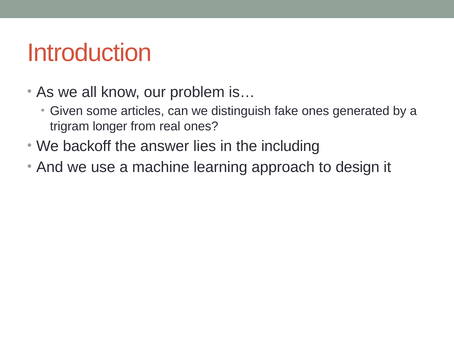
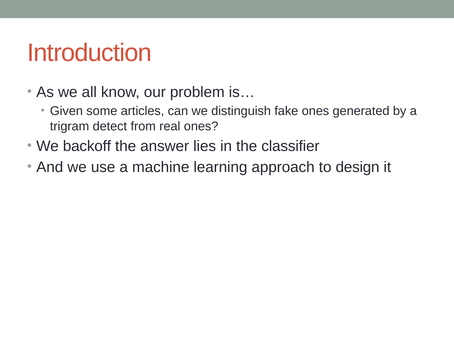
longer: longer -> detect (110, 126)
including: including -> classifier (290, 146)
